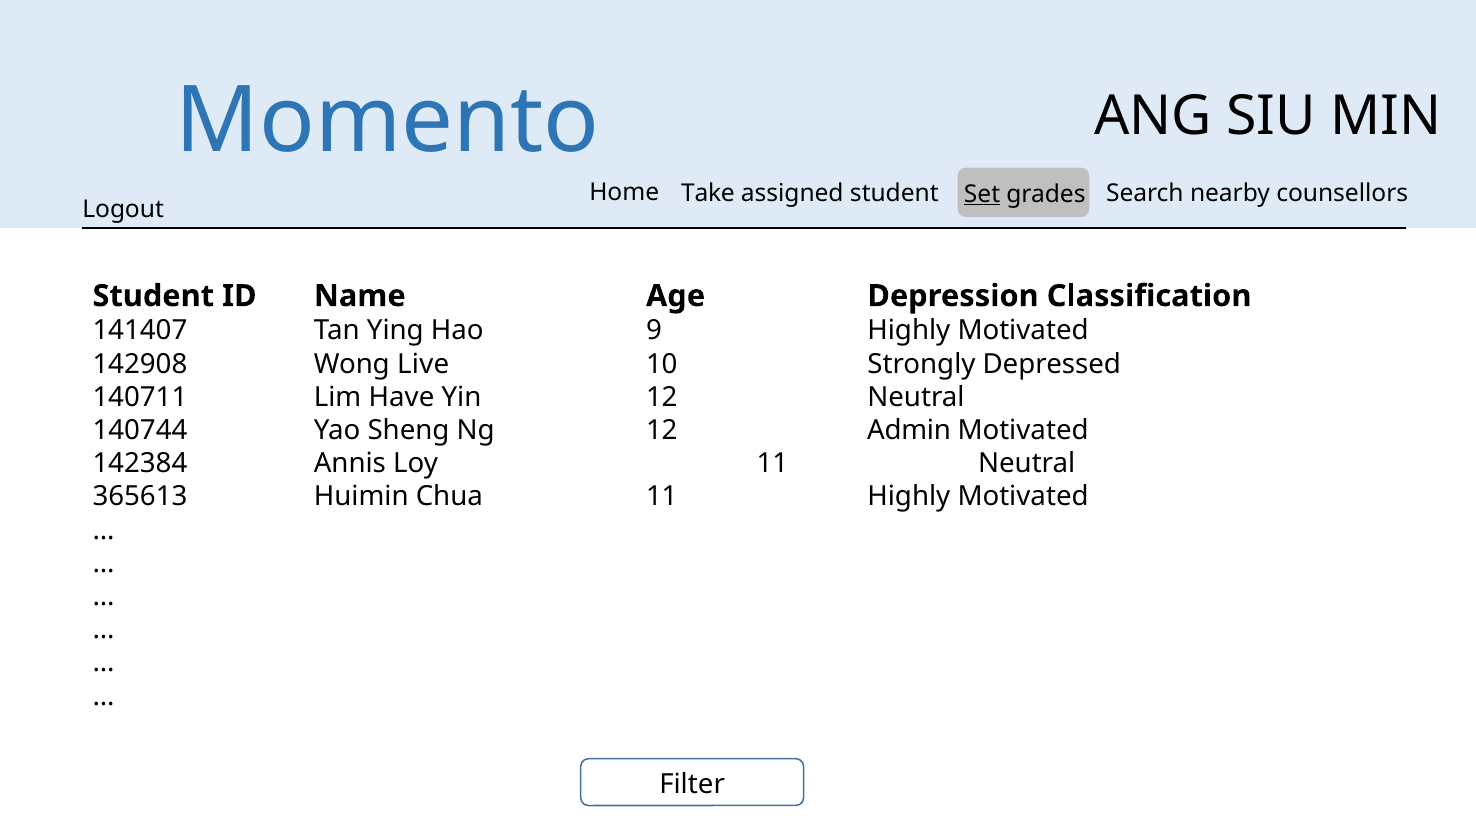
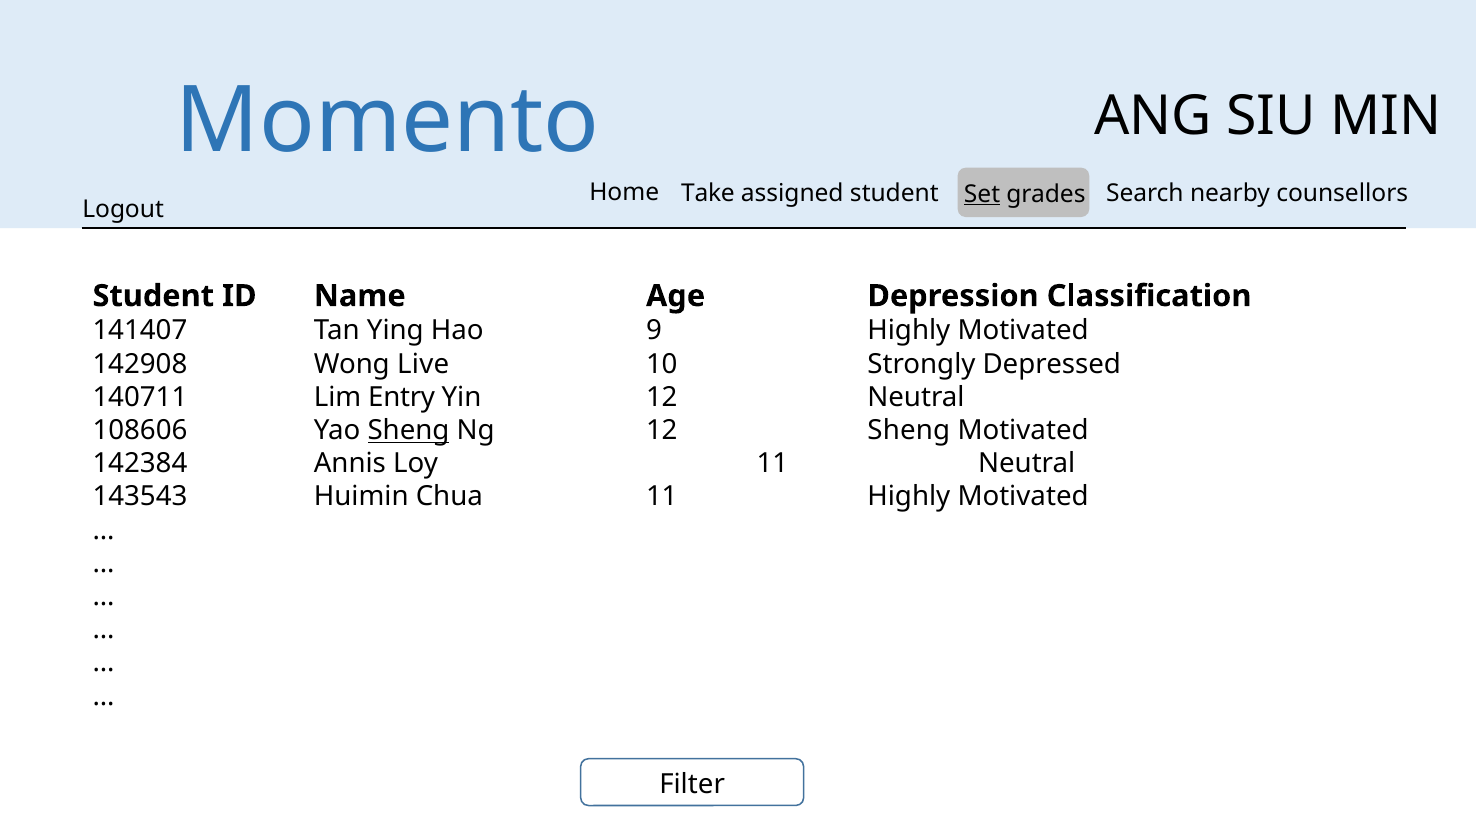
Have: Have -> Entry (402, 397)
140744: 140744 -> 108606 (140, 431)
Sheng underline: none -> present (409, 431)
12 Admin: Admin -> Sheng (909, 431)
365613: 365613 -> 143543 (140, 497)
